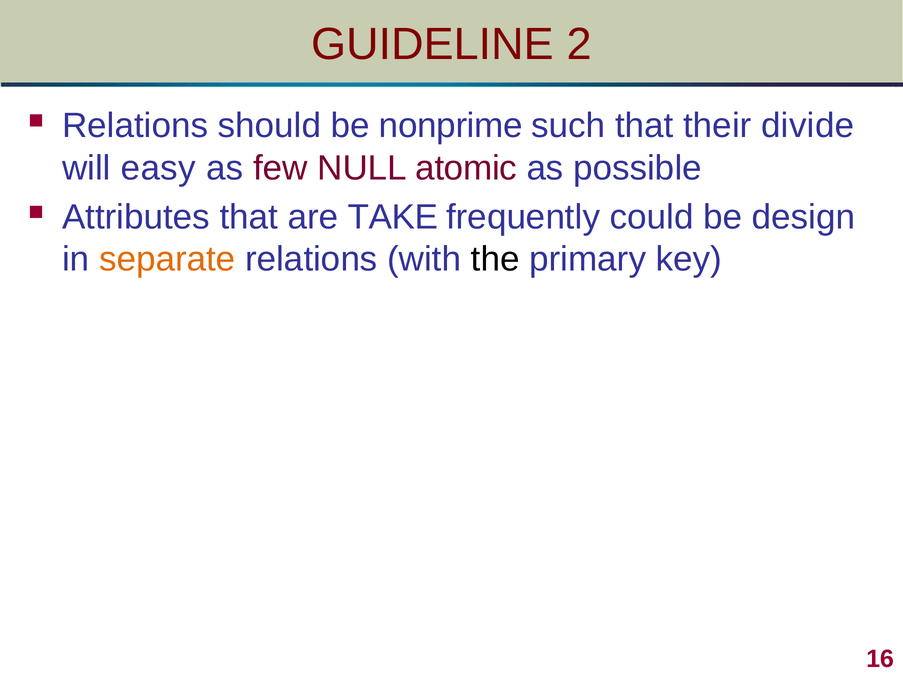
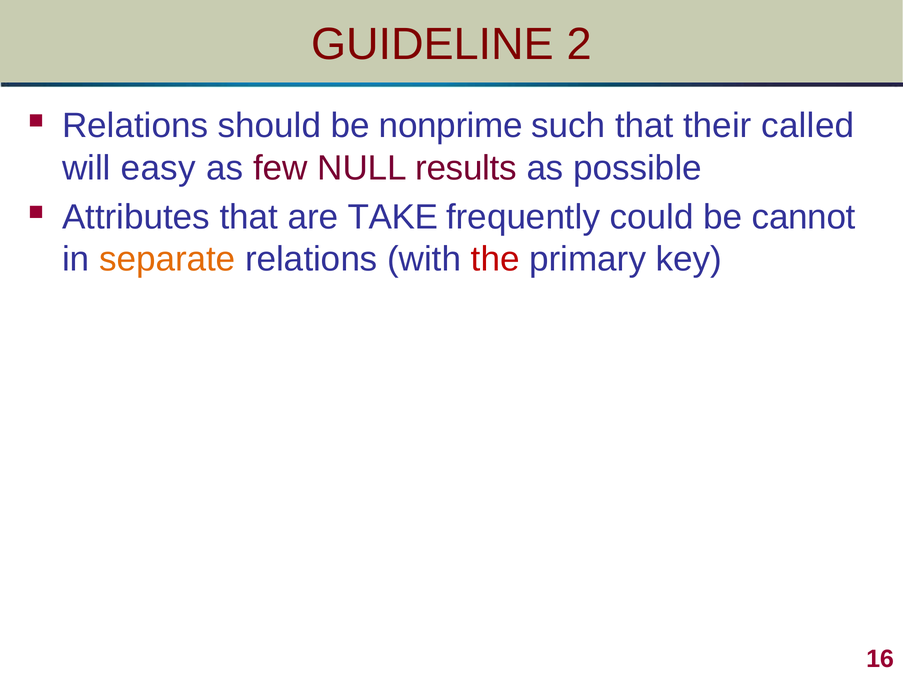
divide: divide -> called (808, 126)
atomic: atomic -> results (466, 168)
design: design -> cannot (804, 217)
the colour: black -> red (495, 259)
